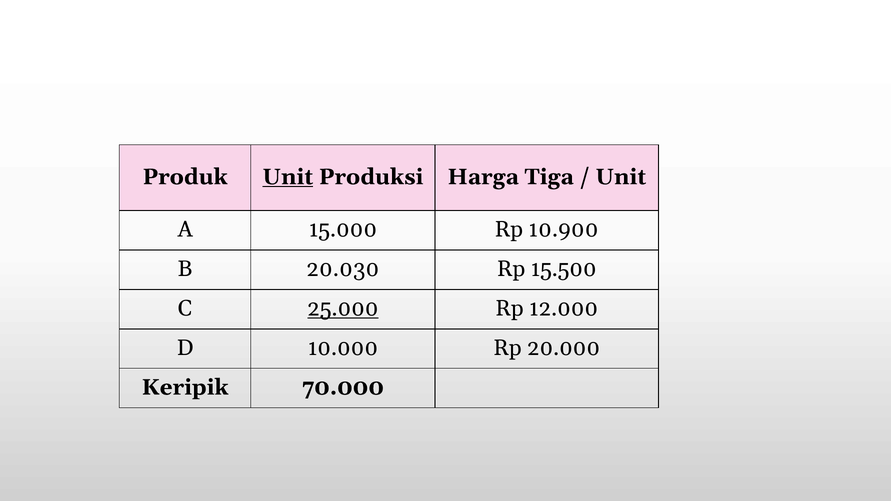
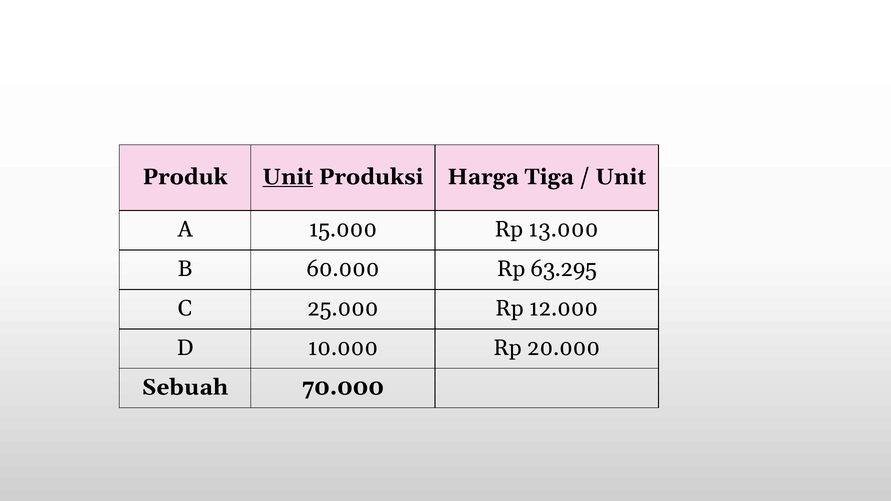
10.900: 10.900 -> 13.000 (563, 230)
20.030: 20.030 -> 60.000 (343, 269)
15.500: 15.500 -> 63.295 (564, 269)
25.000 underline: present -> none (343, 308)
Keripik: Keripik -> Sebuah (185, 387)
